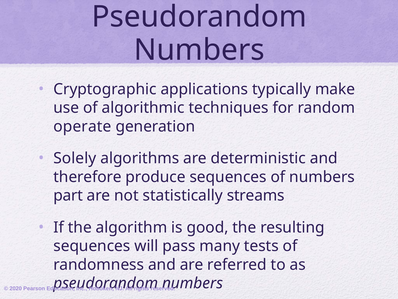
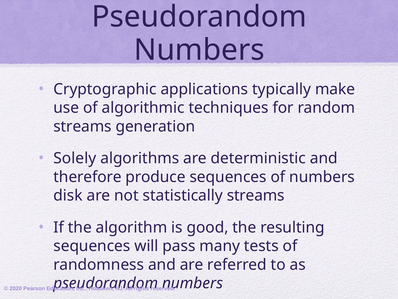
operate: operate -> streams (82, 126)
part: part -> disk (68, 195)
